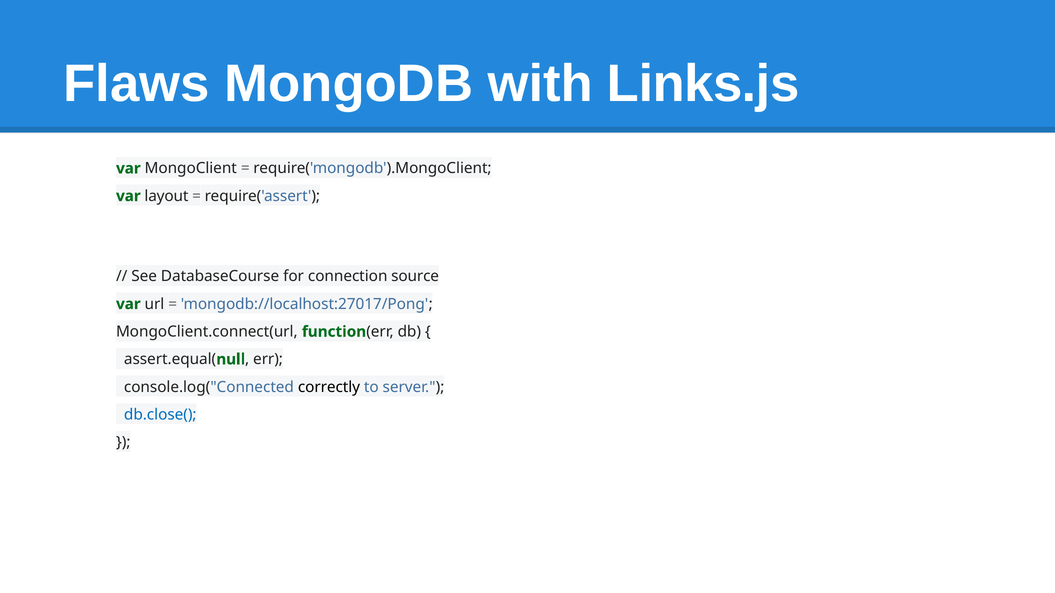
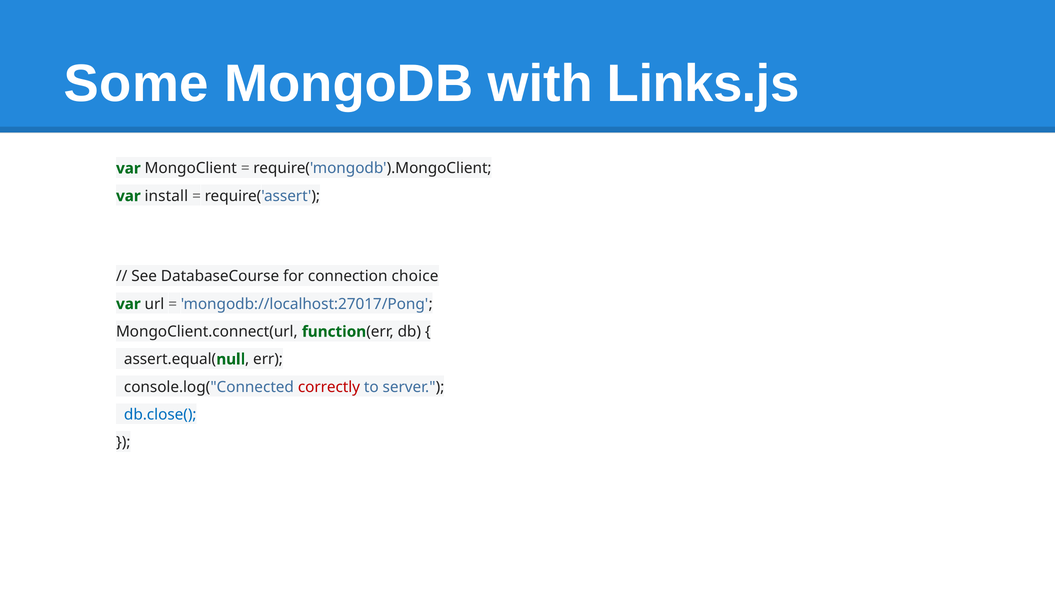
Flaws: Flaws -> Some (136, 84)
layout: layout -> install (166, 196)
source: source -> choice (415, 277)
correctly colour: black -> red (329, 387)
